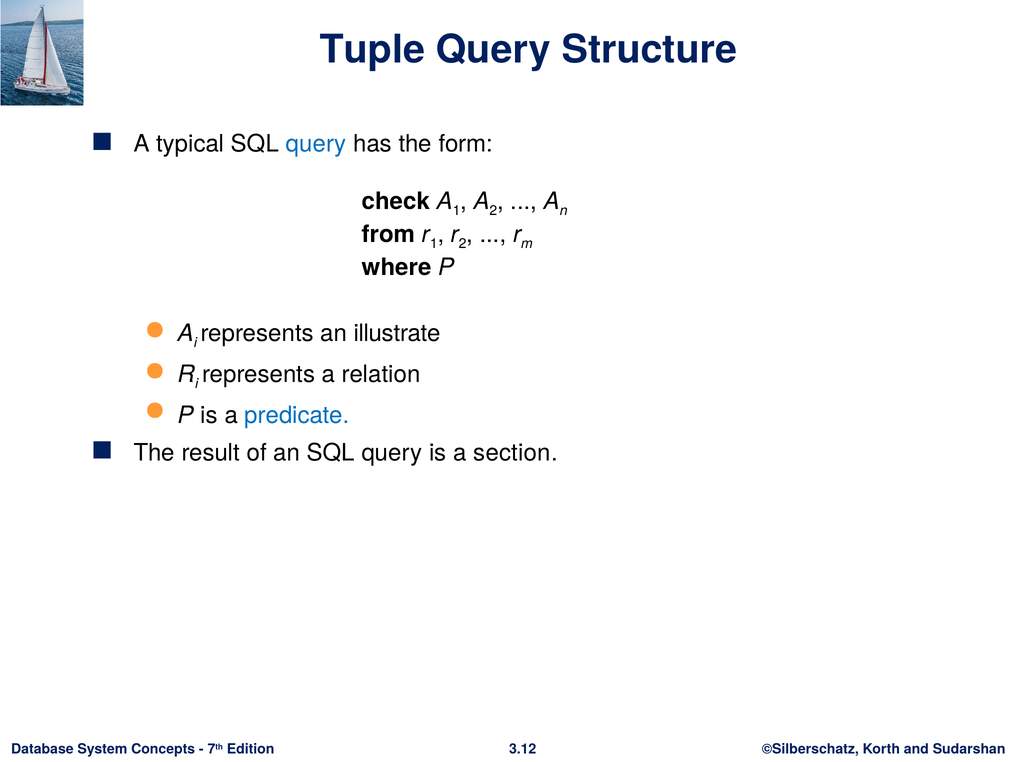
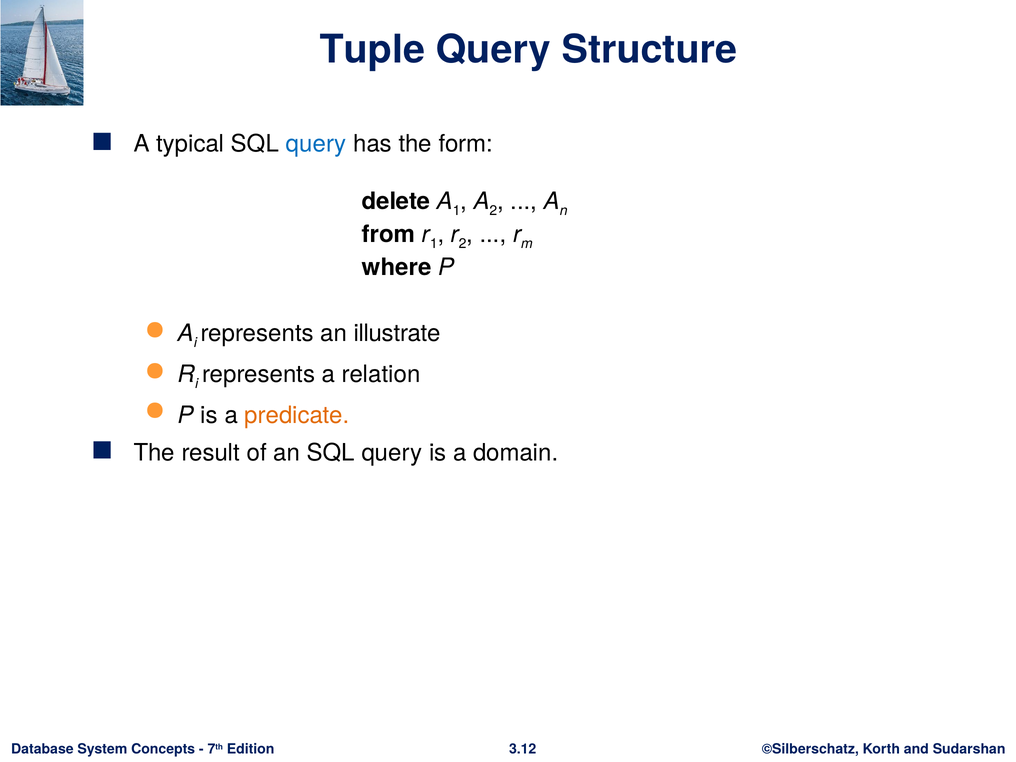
check: check -> delete (396, 202)
predicate colour: blue -> orange (297, 415)
section: section -> domain (516, 453)
